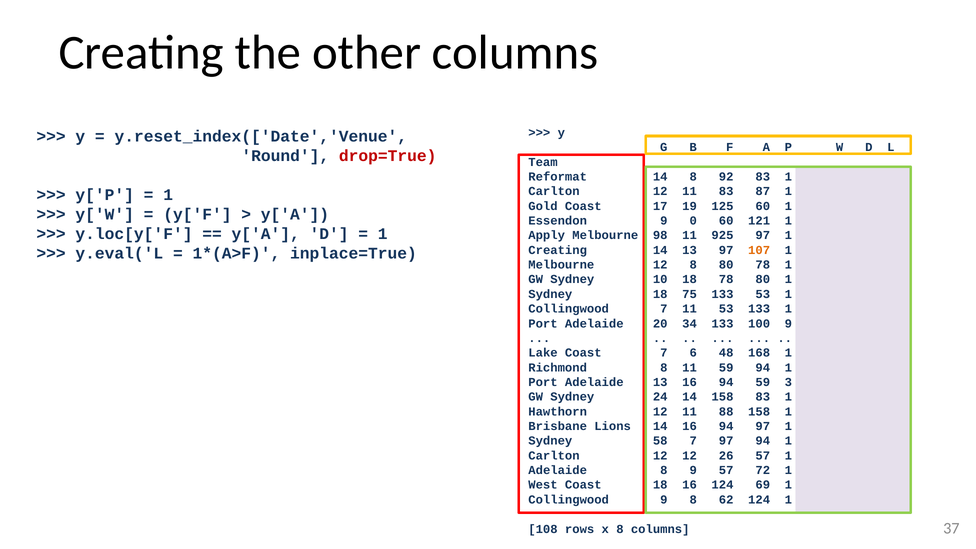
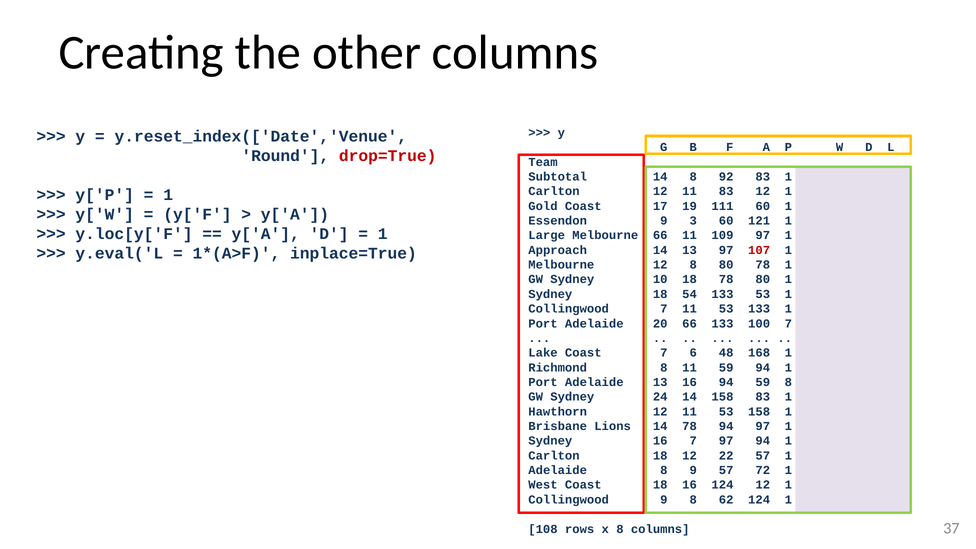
Reformat: Reformat -> Subtotal (558, 177)
83 87: 87 -> 12 (763, 191)
125: 125 -> 111 (722, 206)
9 0: 0 -> 3 (693, 221)
Apply: Apply -> Large (547, 235)
Melbourne 98: 98 -> 66 (660, 235)
925: 925 -> 109 (722, 235)
Creating: Creating -> Approach (558, 250)
107 colour: orange -> red (759, 250)
75: 75 -> 54 (690, 294)
20 34: 34 -> 66 (690, 324)
100 9: 9 -> 7 (788, 324)
59 3: 3 -> 8 (788, 382)
12 11 88: 88 -> 53 (726, 412)
14 16: 16 -> 78 (690, 426)
Sydney 58: 58 -> 16 (660, 441)
12: 12 -> 18 (660, 456)
26: 26 -> 22 (726, 456)
124 69: 69 -> 12 (763, 485)
